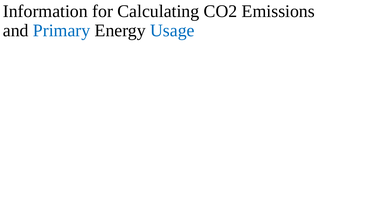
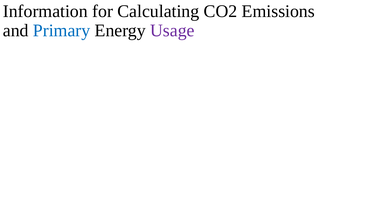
Usage colour: blue -> purple (172, 31)
